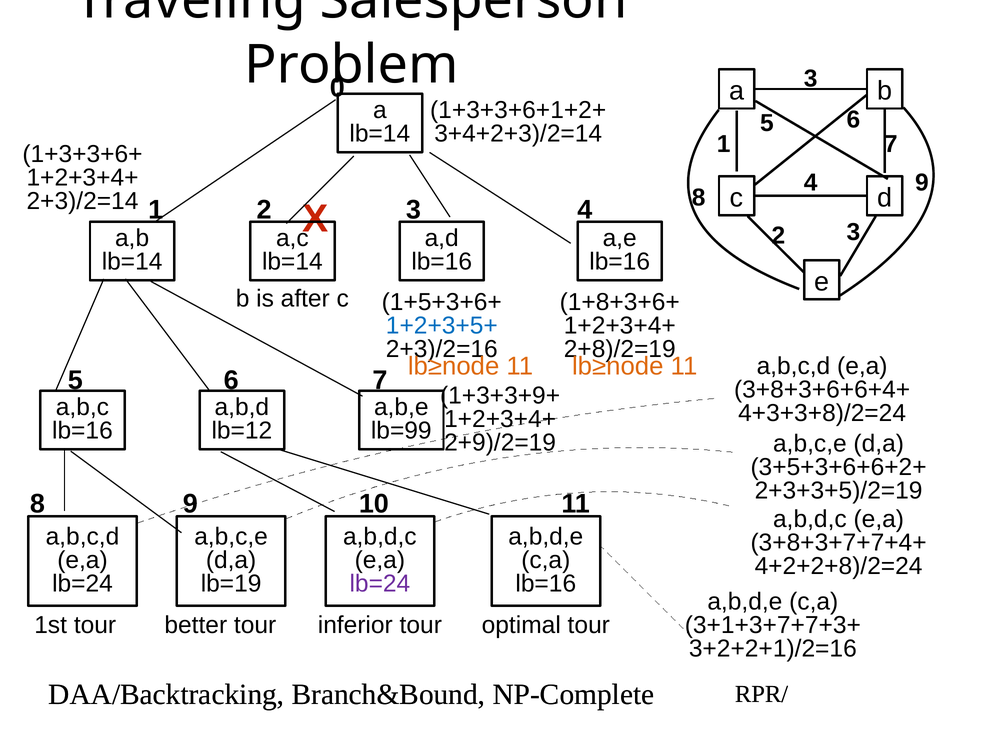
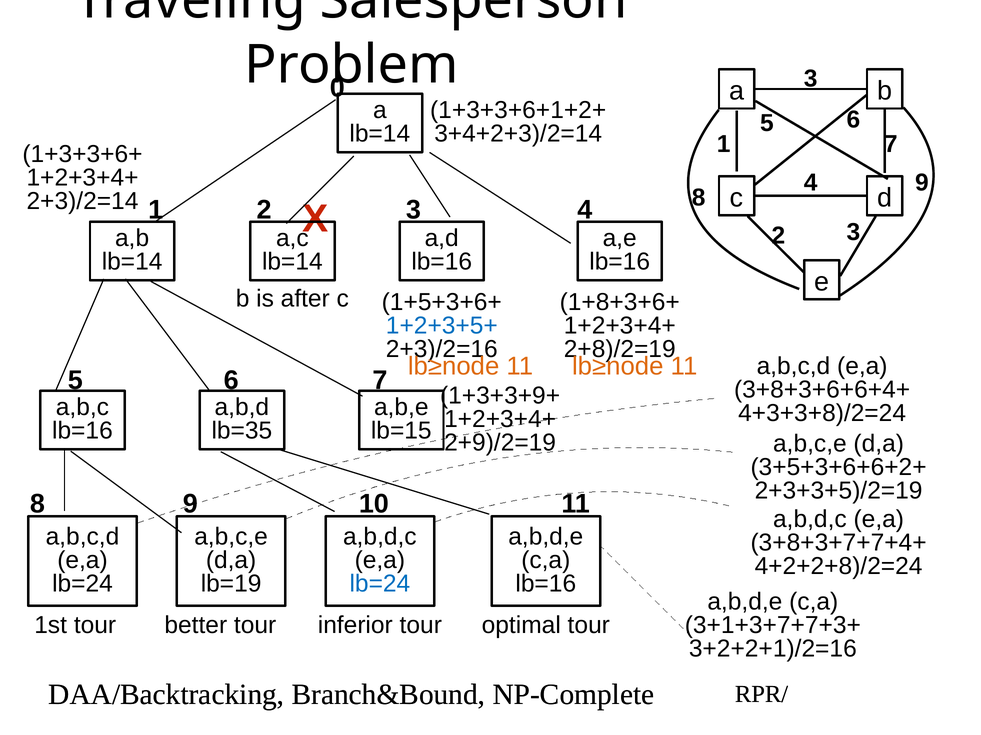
lb=12: lb=12 -> lb=35 (242, 431)
lb=99: lb=99 -> lb=15 (401, 431)
lb=24 colour: purple -> blue (380, 584)
